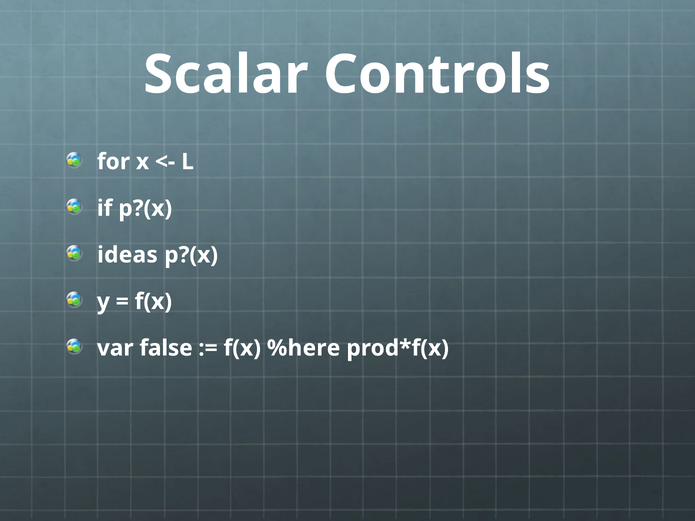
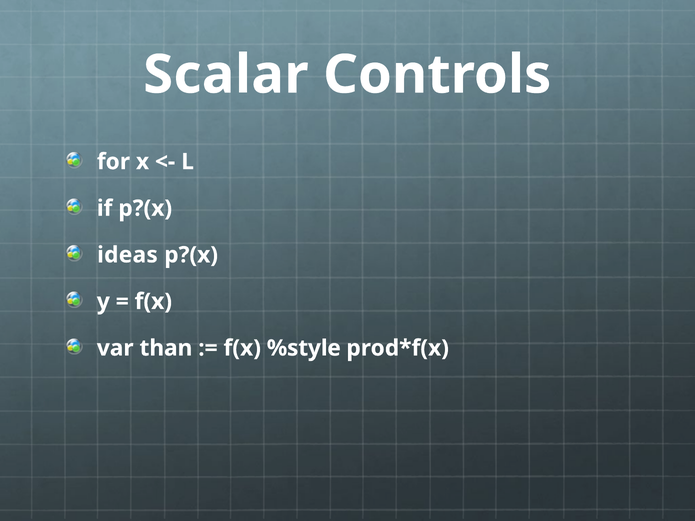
false: false -> than (166, 348)
%here: %here -> %style (304, 348)
